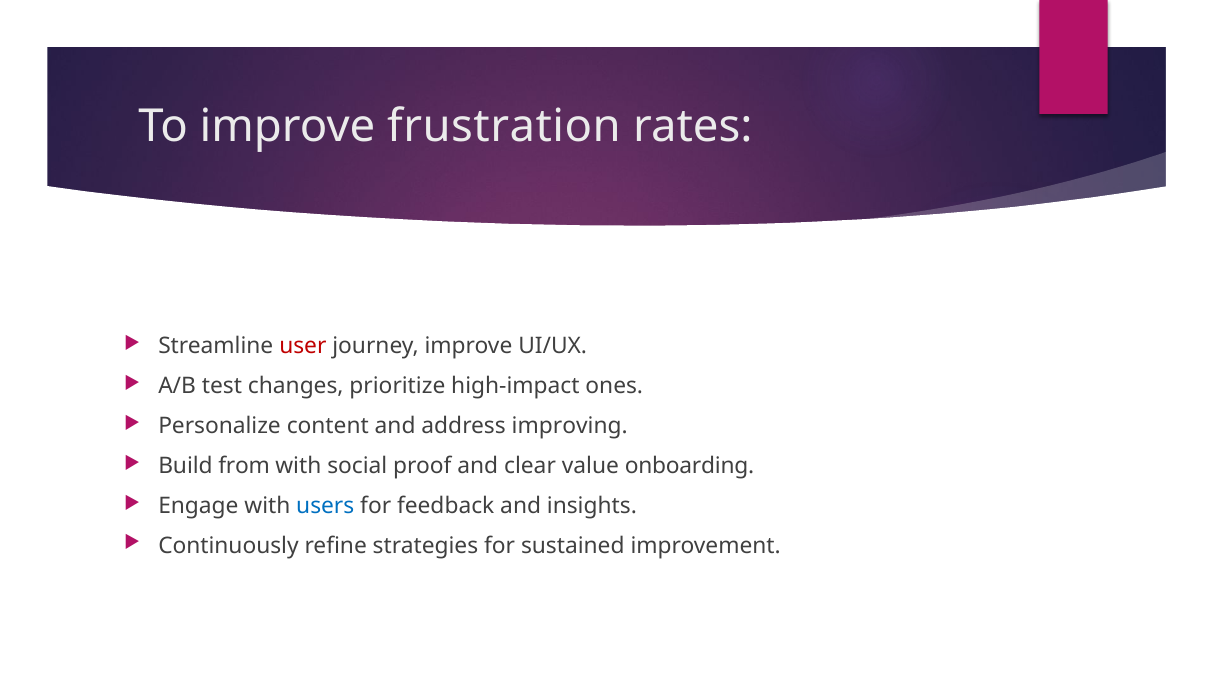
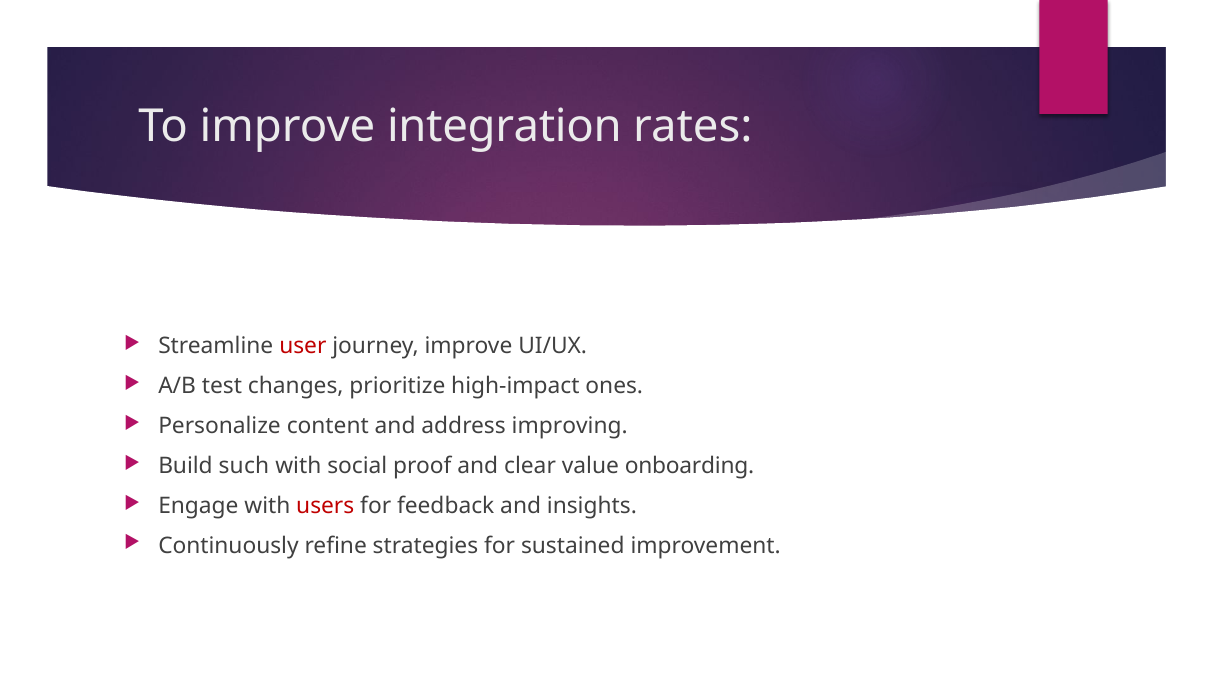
frustration: frustration -> integration (504, 127)
from: from -> such (244, 466)
users colour: blue -> red (325, 506)
